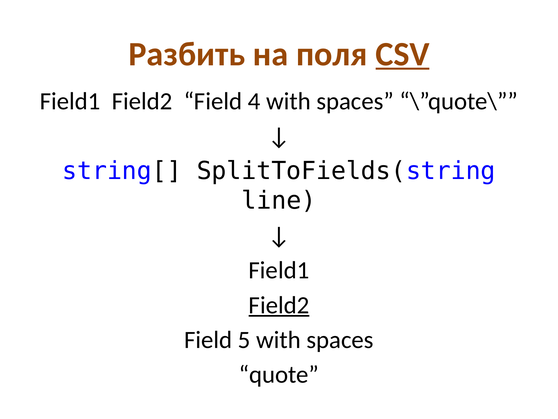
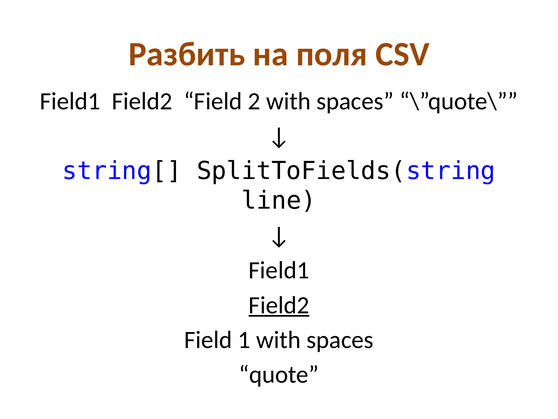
CSV underline: present -> none (403, 54)
4: 4 -> 2 (254, 101)
5: 5 -> 1 (244, 340)
